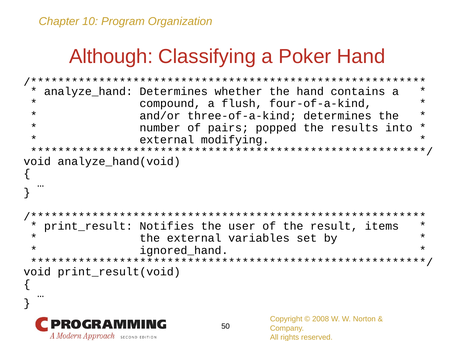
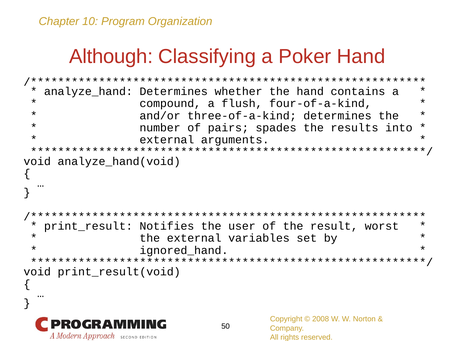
popped: popped -> spades (276, 128)
modifying: modifying -> arguments (235, 140)
items: items -> worst (382, 226)
